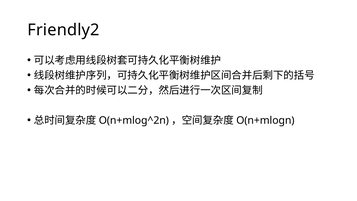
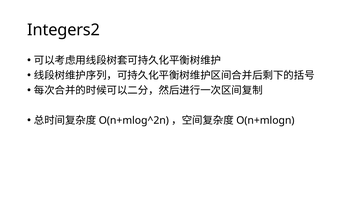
Friendly2: Friendly2 -> Integers2 (64, 30)
